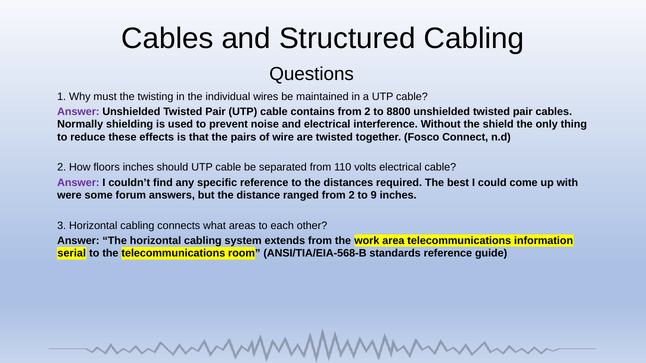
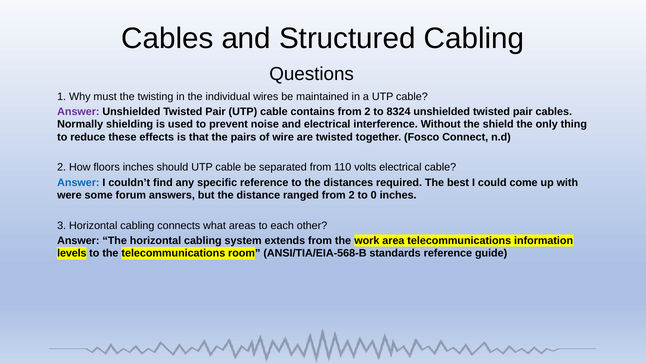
8800: 8800 -> 8324 (399, 112)
Answer colour: purple -> blue (78, 183)
9: 9 -> 0 (374, 196)
serial: serial -> levels (72, 254)
